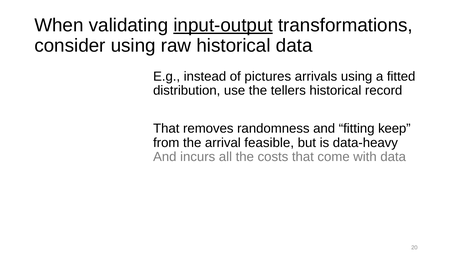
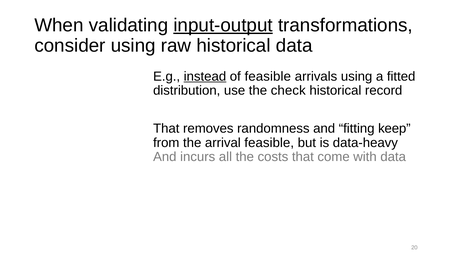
instead underline: none -> present (205, 76)
of pictures: pictures -> feasible (268, 76)
tellers: tellers -> check (288, 91)
